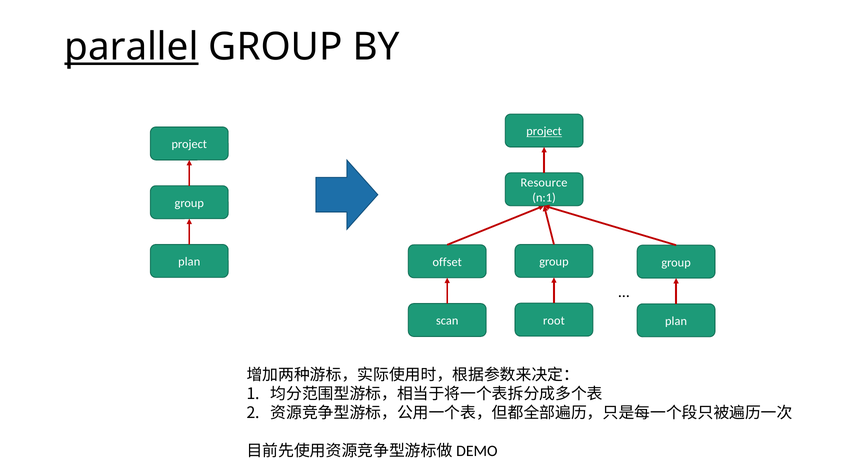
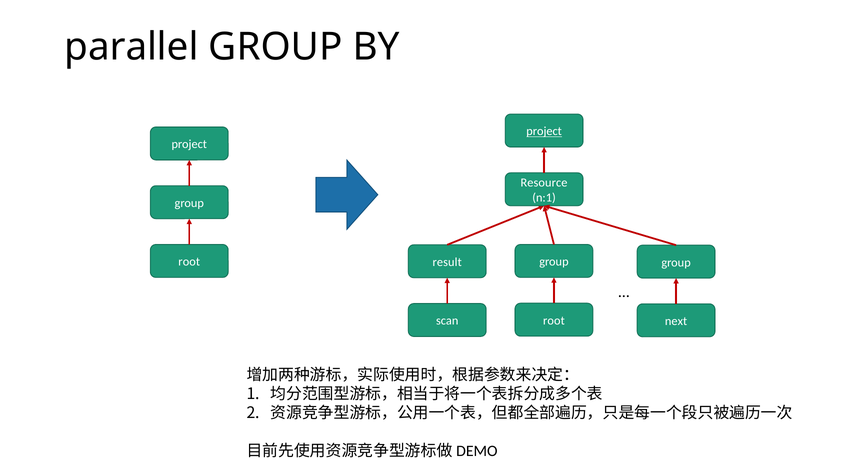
parallel underline: present -> none (131, 47)
plan: plan -> root (189, 262)
offset: offset -> result (447, 262)
plan: plan -> next (676, 321)
